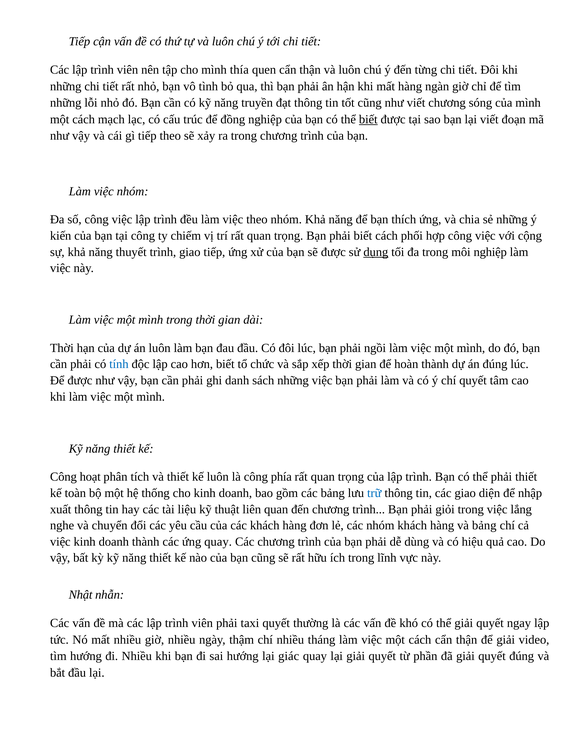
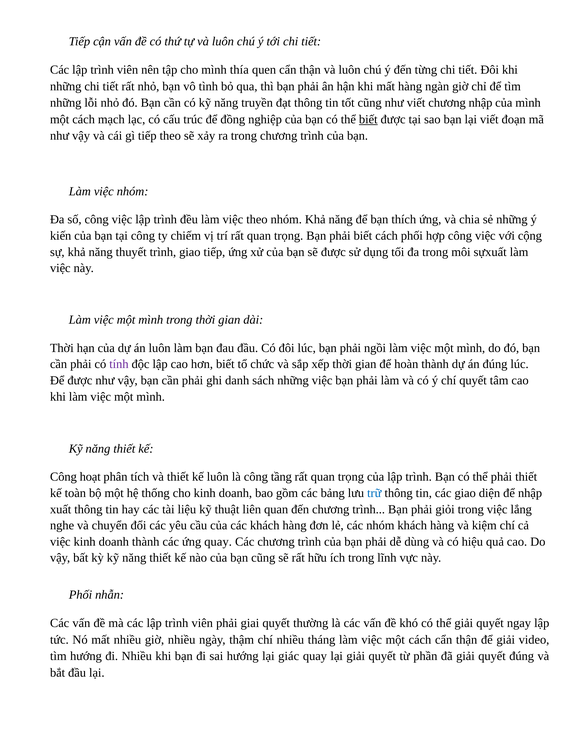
chương sóng: sóng -> nhập (481, 103)
dụng underline: present -> none (376, 252)
môi nghiệp: nghiệp -> sựxuất (490, 252)
tính colour: blue -> purple (119, 364)
phía: phía -> tầng (281, 477)
và bảng: bảng -> kiệm (484, 526)
Nhật: Nhật -> Phối (81, 595)
taxi: taxi -> giai (250, 624)
